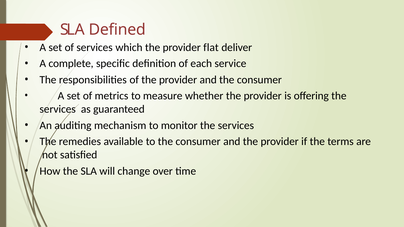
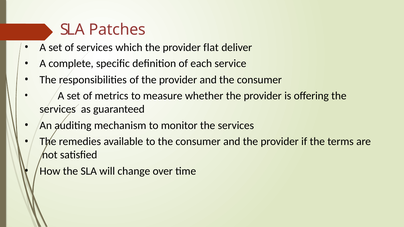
Defined: Defined -> Patches (117, 30)
